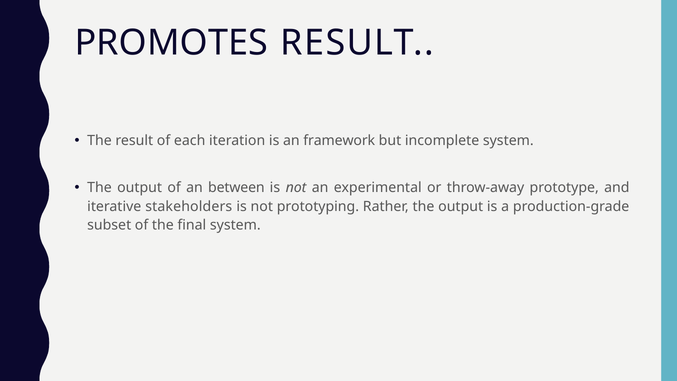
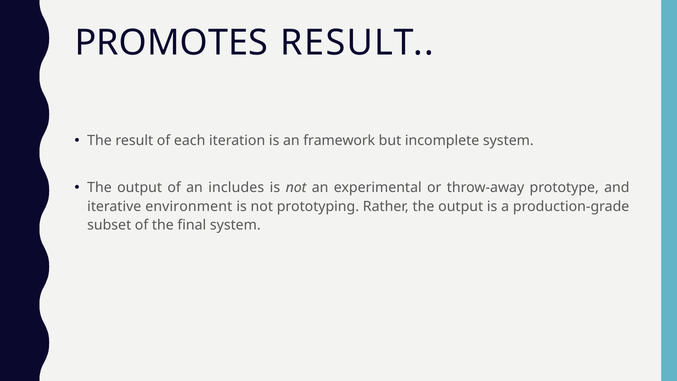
between: between -> includes (236, 188)
stakeholders: stakeholders -> environment (189, 206)
